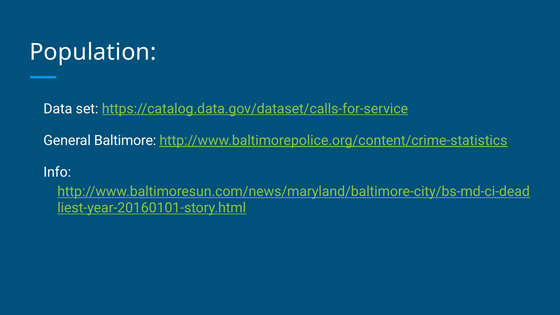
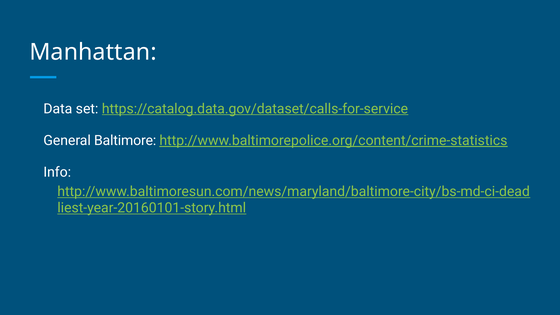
Population: Population -> Manhattan (93, 52)
